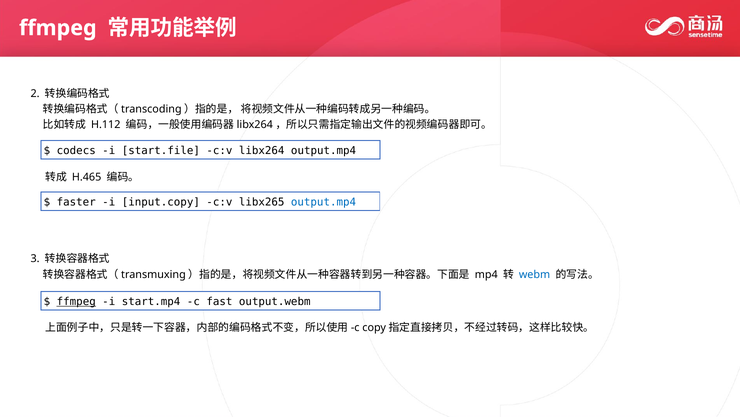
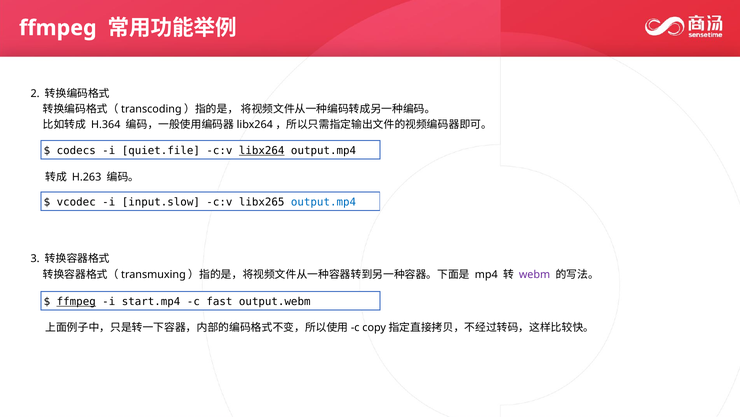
H.112: H.112 -> H.364 (106, 125)
start.file: start.file -> quiet.file (161, 150)
libx264 underline: none -> present (262, 150)
H.465: H.465 -> H.263 (87, 177)
faster: faster -> vcodec (76, 202)
input.copy: input.copy -> input.slow (161, 202)
webm colour: blue -> purple (535, 274)
